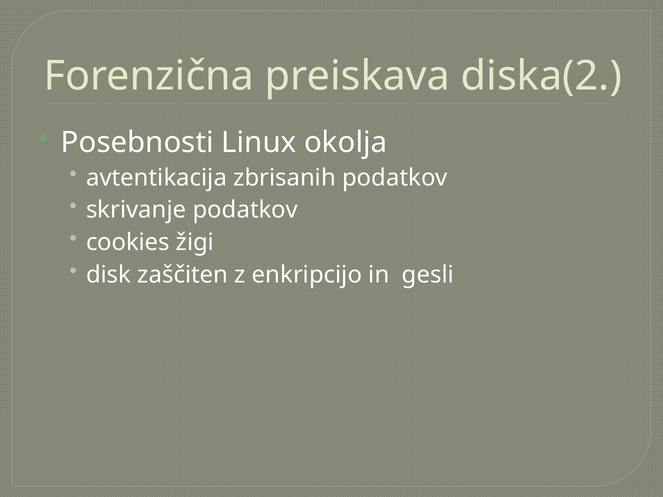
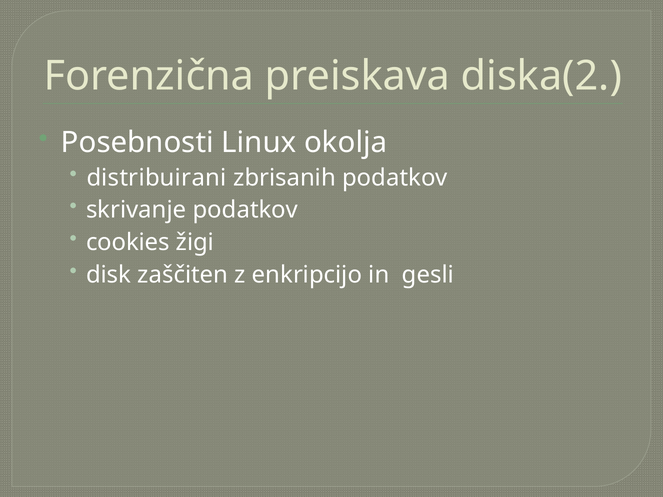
avtentikacija: avtentikacija -> distribuirani (156, 178)
